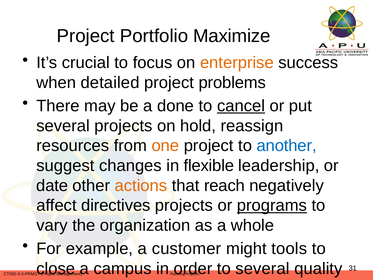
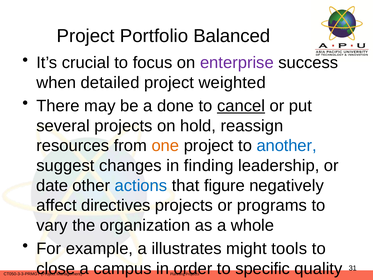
Maximize: Maximize -> Balanced (232, 36)
enterprise colour: orange -> purple (237, 63)
problems: problems -> weighted (232, 83)
flexible: flexible -> finding (209, 166)
actions colour: orange -> blue (141, 185)
reach: reach -> figure (224, 185)
programs underline: present -> none (272, 205)
customer: customer -> illustrates (187, 248)
to several: several -> specific (263, 268)
